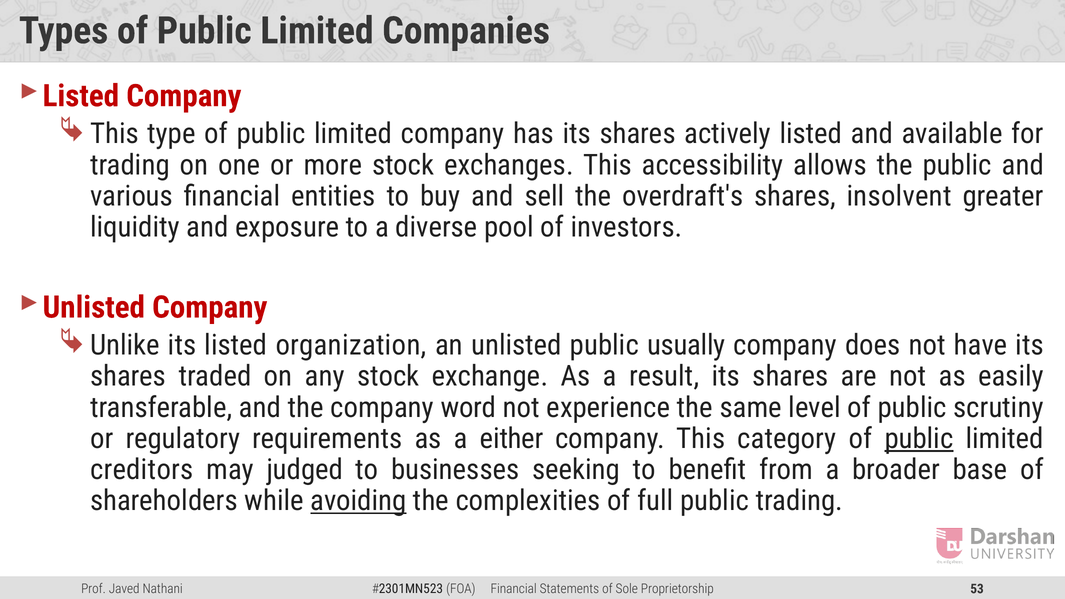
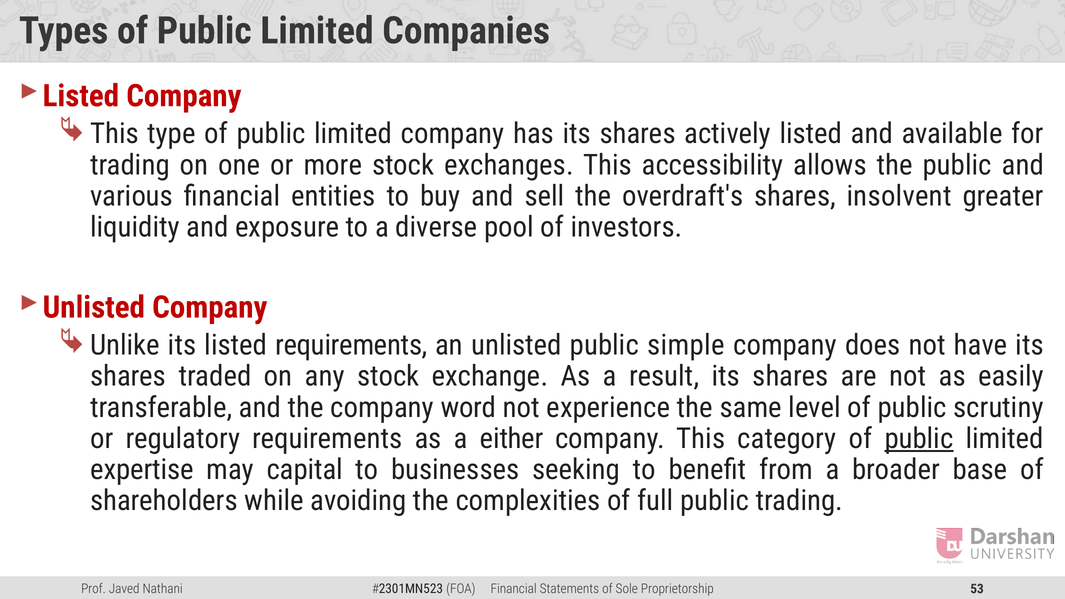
listed organization: organization -> requirements (351, 345)
usually: usually -> simple (686, 345)
creditors: creditors -> expertise (142, 470)
judged: judged -> capital (305, 470)
avoiding underline: present -> none (358, 501)
